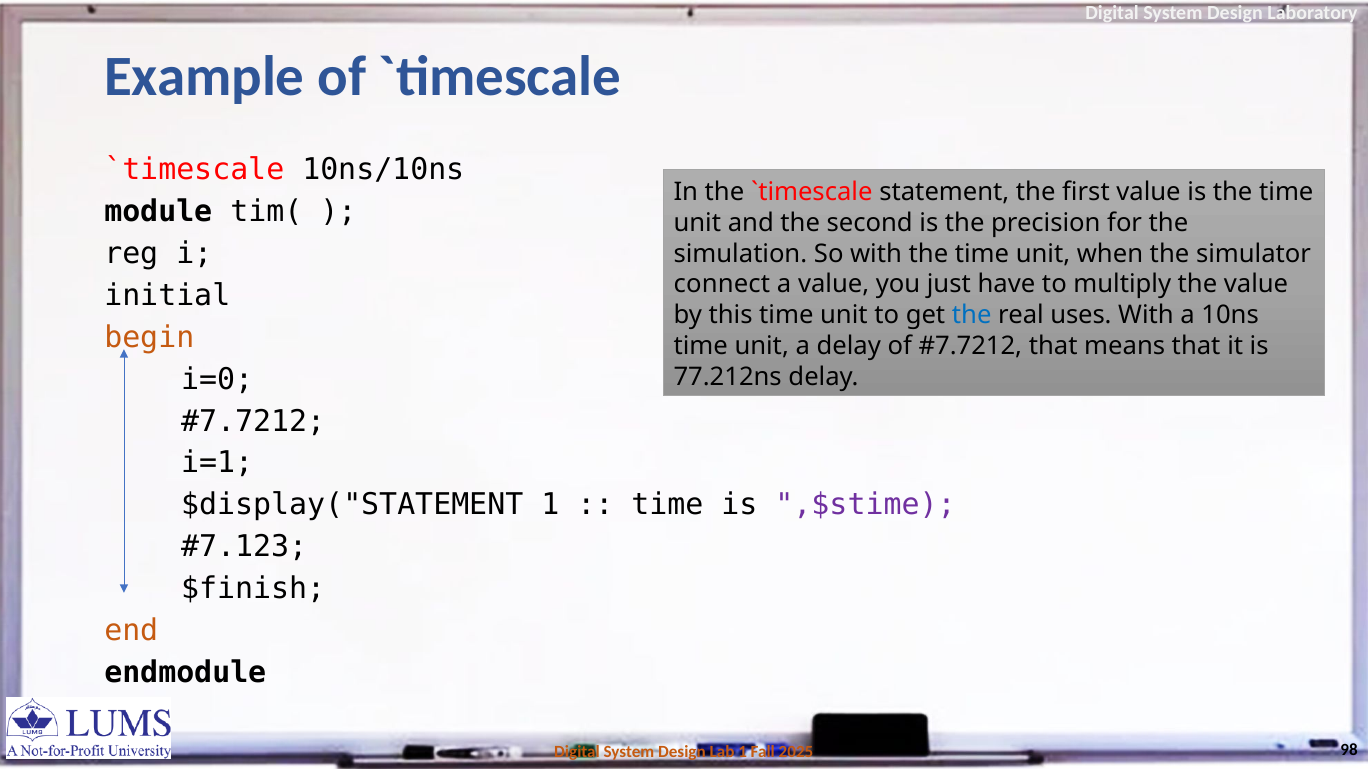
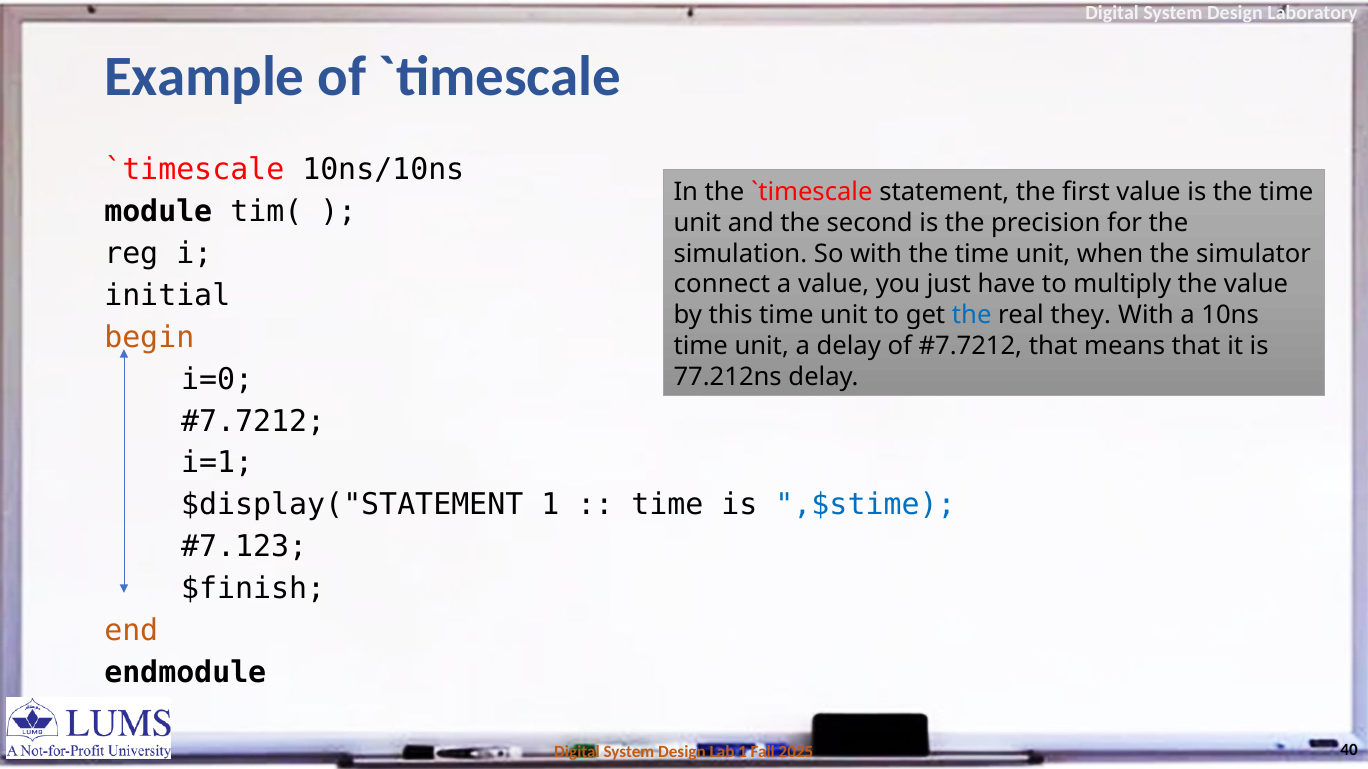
uses: uses -> they (1081, 315)
,$stime colour: purple -> blue (866, 505)
98: 98 -> 40 (1349, 750)
